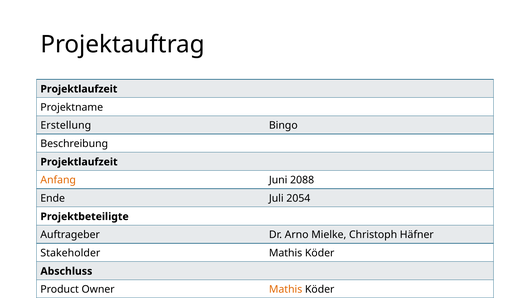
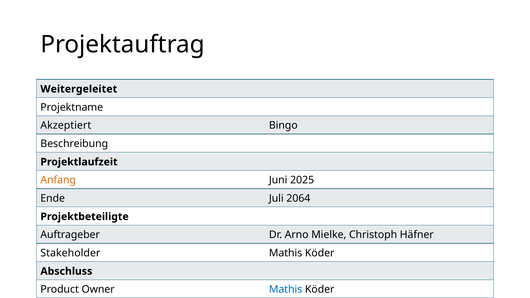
Projektlaufzeit: Projektlaufzeit -> Weitergeleitet (79, 89)
Erstellung: Erstellung -> Akzeptiert (66, 126)
2088: 2088 -> 2025 (302, 180)
2054: 2054 -> 2064 (298, 198)
Mathis colour: orange -> blue (286, 290)
